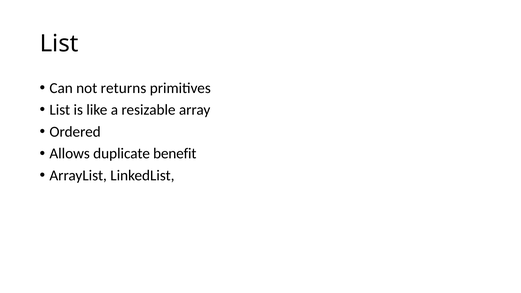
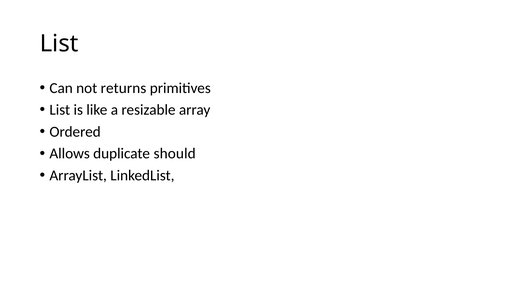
benefit: benefit -> should (175, 154)
